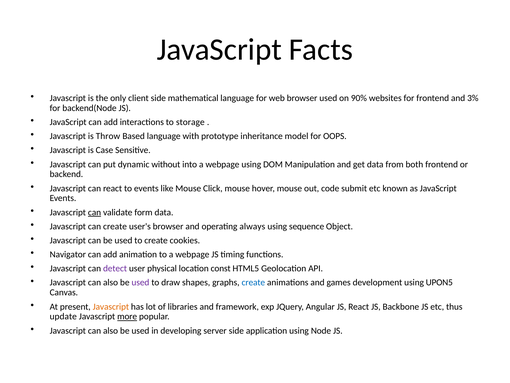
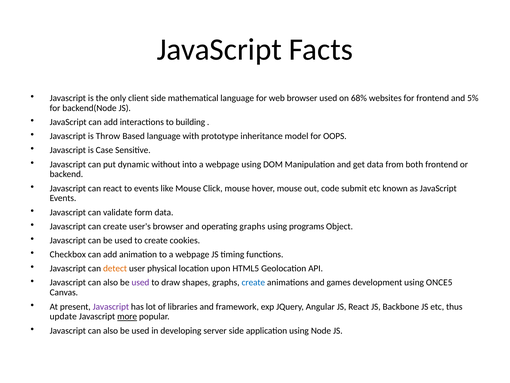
90%: 90% -> 68% (359, 98)
3%: 3% -> 5% (473, 98)
storage: storage -> building (190, 122)
can underline: present -> none (95, 212)
operating always: always -> graphs (252, 226)
sequence: sequence -> programs (307, 226)
Navigator: Navigator -> Checkbox (68, 254)
detect colour: purple -> orange (115, 268)
const: const -> upon (221, 268)
UPON5: UPON5 -> ONCE5 (439, 282)
Javascript colour: orange -> purple (111, 306)
